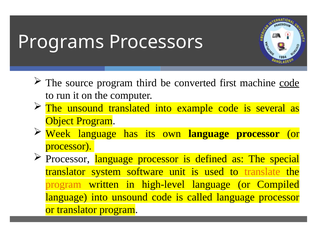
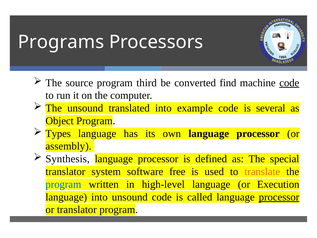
first: first -> find (228, 83)
Week: Week -> Types (58, 133)
processor: processor -> assembly (68, 146)
Processor: Processor -> Synthesis (68, 159)
unit: unit -> free (177, 171)
program colour: orange -> blue (63, 184)
Compiled: Compiled -> Execution (278, 184)
processor underline: none -> present (279, 197)
